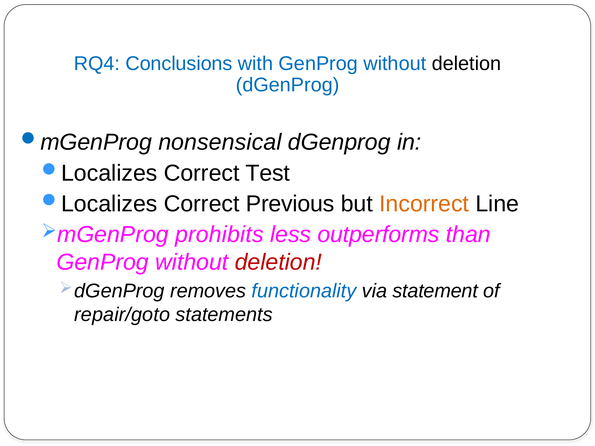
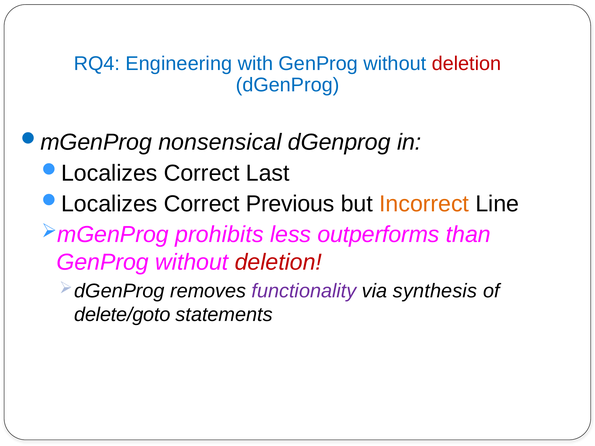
Conclusions: Conclusions -> Engineering (179, 64)
deletion colour: black -> red (466, 64)
Test: Test -> Last (268, 173)
functionality colour: blue -> purple (304, 291)
statement: statement -> synthesis (435, 291)
repair/goto: repair/goto -> delete/goto (122, 315)
